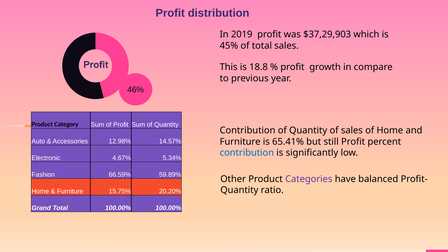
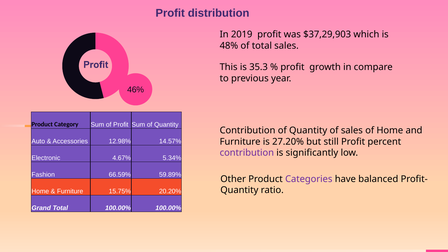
45%: 45% -> 48% (229, 46)
18.8: 18.8 -> 35.3 (259, 67)
65.41%: 65.41% -> 27.20% (288, 142)
contribution colour: blue -> purple (247, 153)
